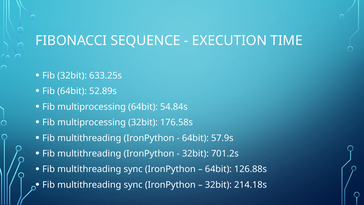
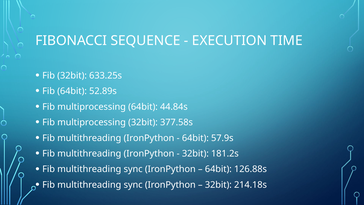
54.84s: 54.84s -> 44.84s (174, 107)
176.58s: 176.58s -> 377.58s (176, 122)
701.2s: 701.2s -> 181.2s (225, 153)
